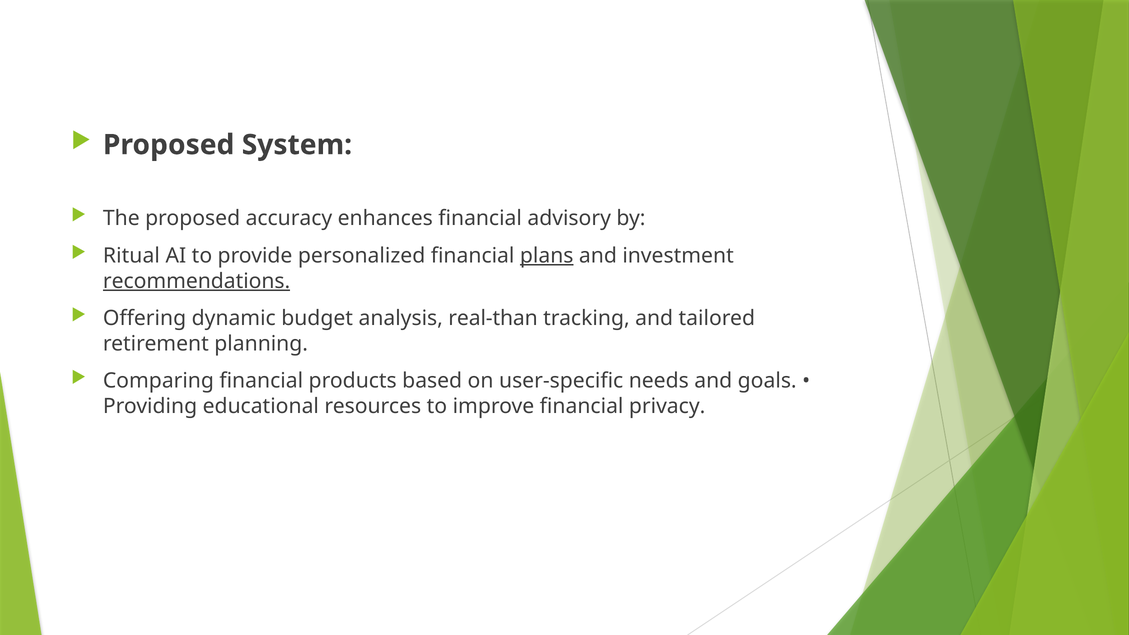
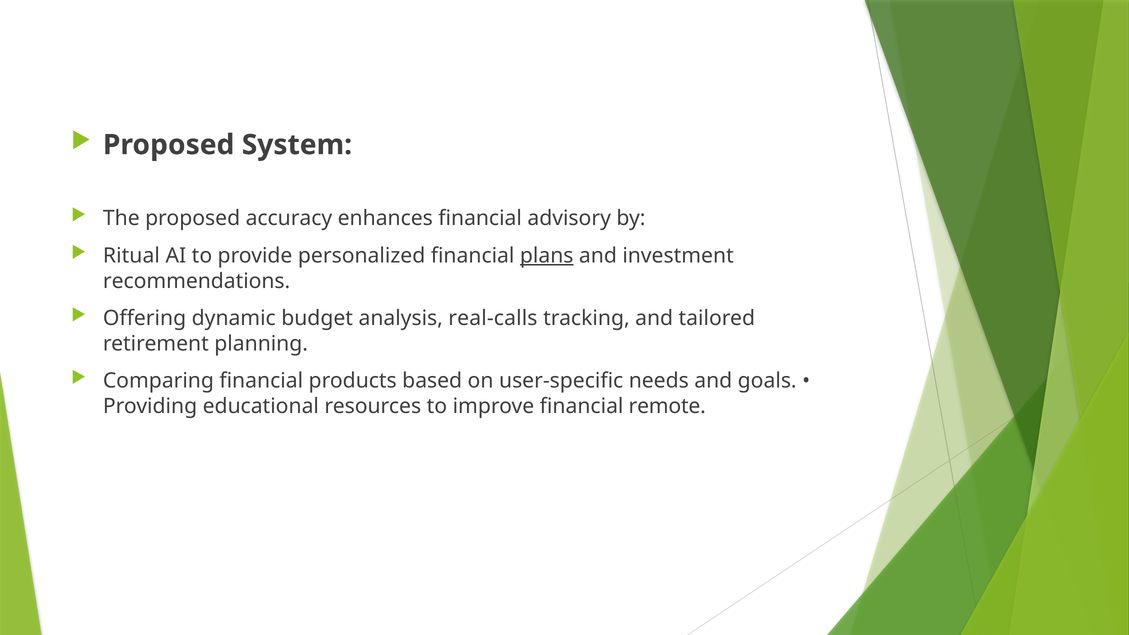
recommendations underline: present -> none (197, 281)
real-than: real-than -> real-calls (493, 318)
privacy: privacy -> remote (667, 406)
